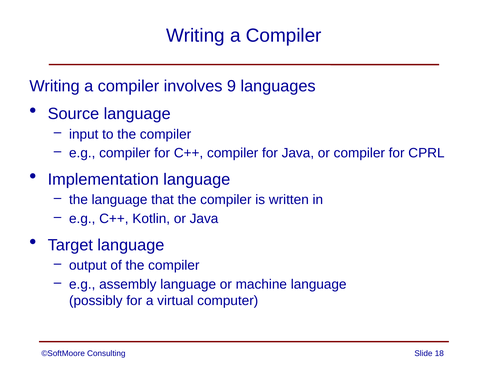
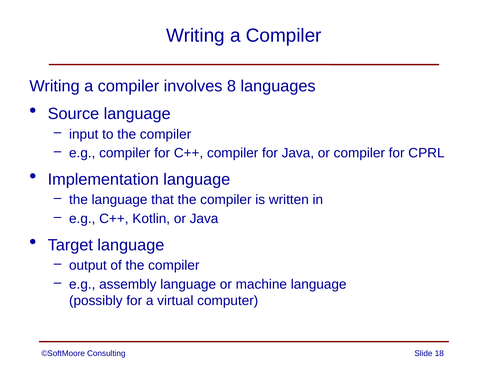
9: 9 -> 8 (231, 86)
